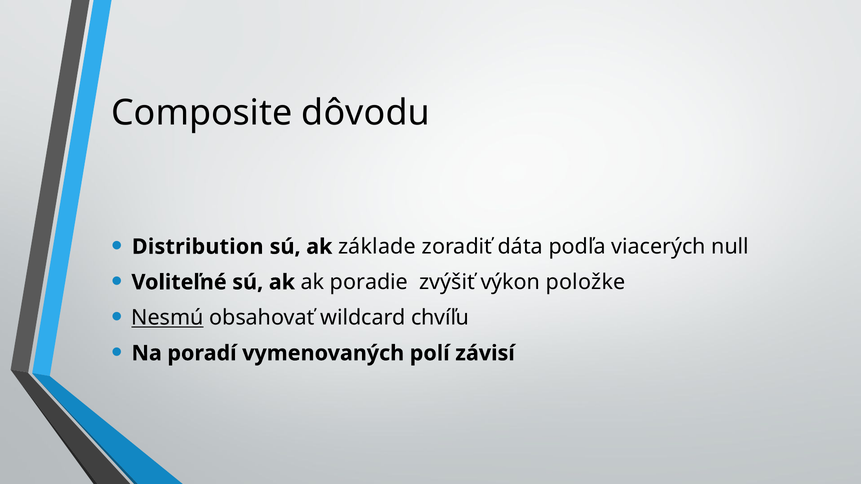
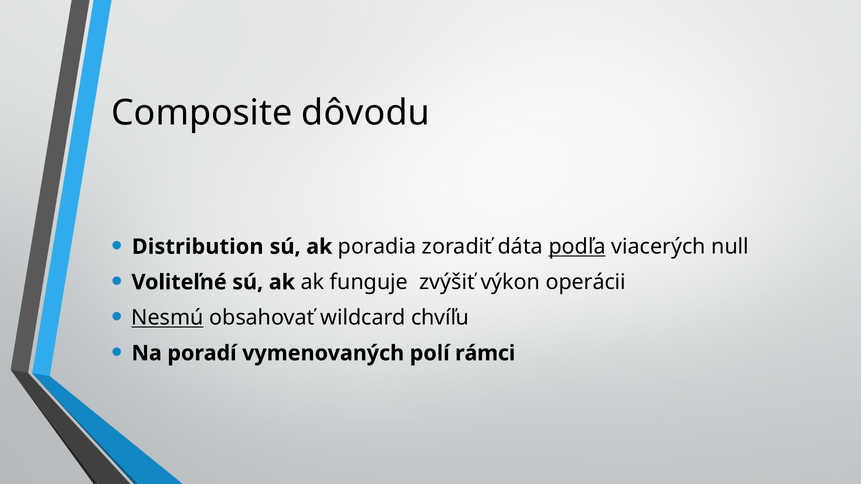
základe: základe -> poradia (377, 247)
podľa underline: none -> present (577, 247)
poradie: poradie -> funguje (369, 282)
položke: položke -> operácii (586, 282)
závisí: závisí -> rámci (485, 353)
